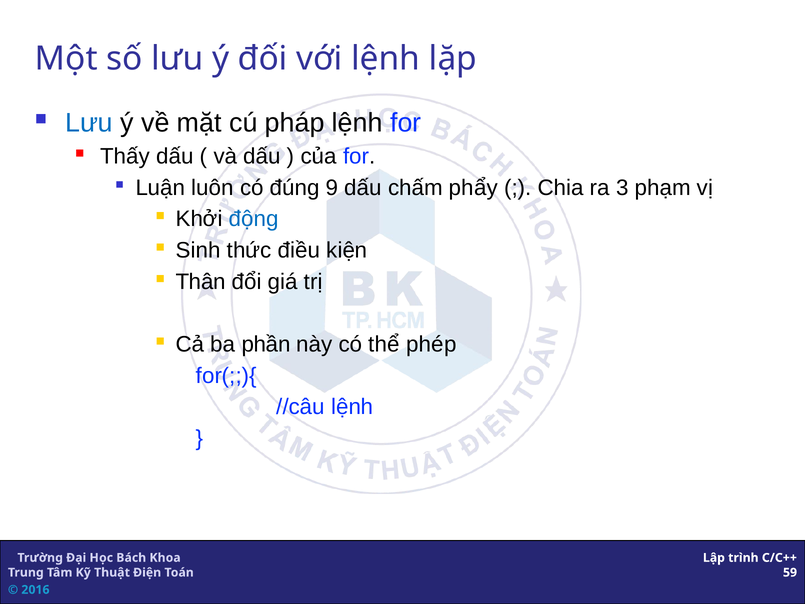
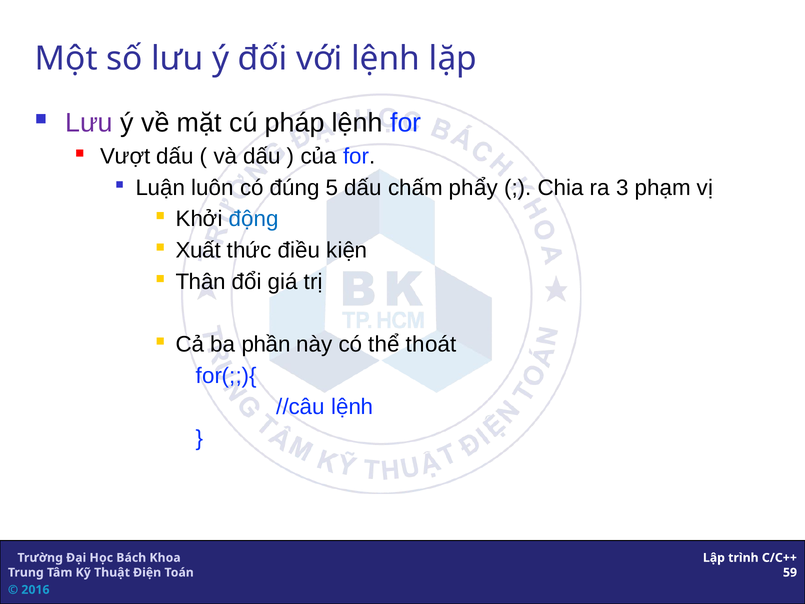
Lưu colour: blue -> purple (89, 123)
Thấy: Thấy -> Vượt (125, 156)
9: 9 -> 5 (332, 188)
Sinh: Sinh -> Xuất (198, 250)
phép: phép -> thoát (431, 344)
